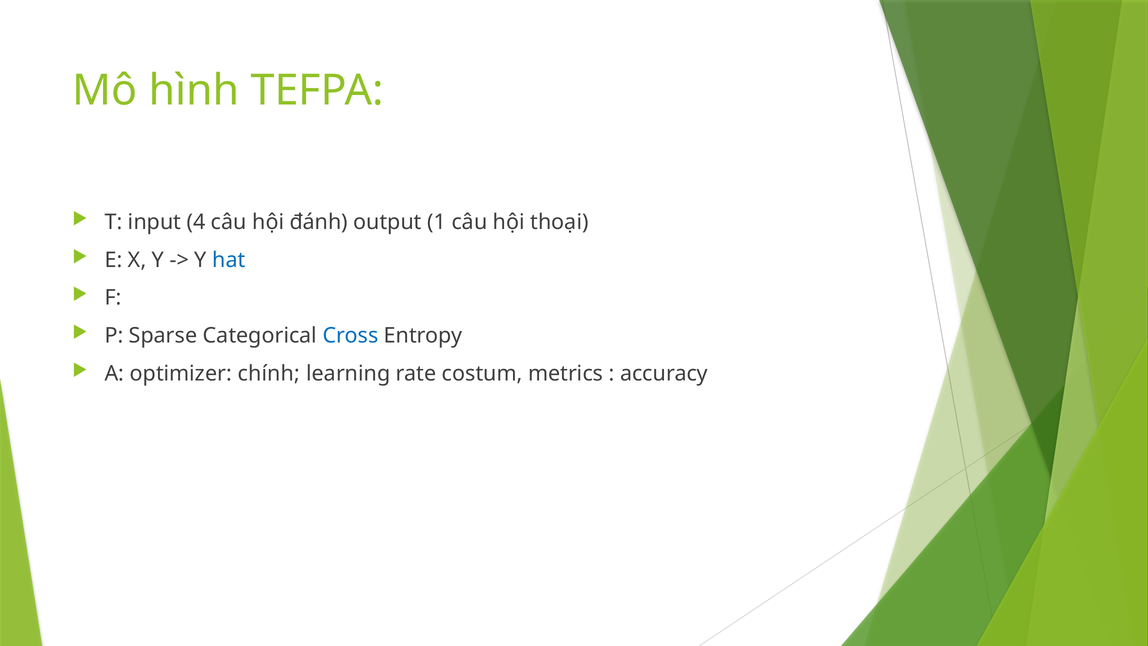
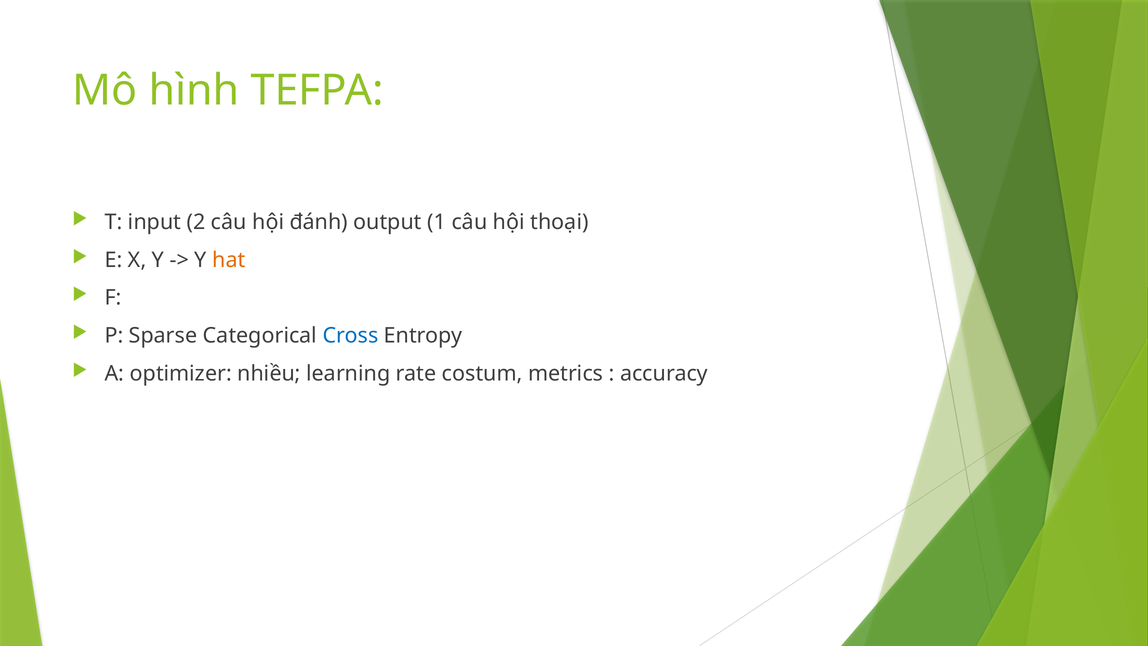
4: 4 -> 2 (196, 222)
hat colour: blue -> orange (229, 260)
chính: chính -> nhiều (269, 373)
